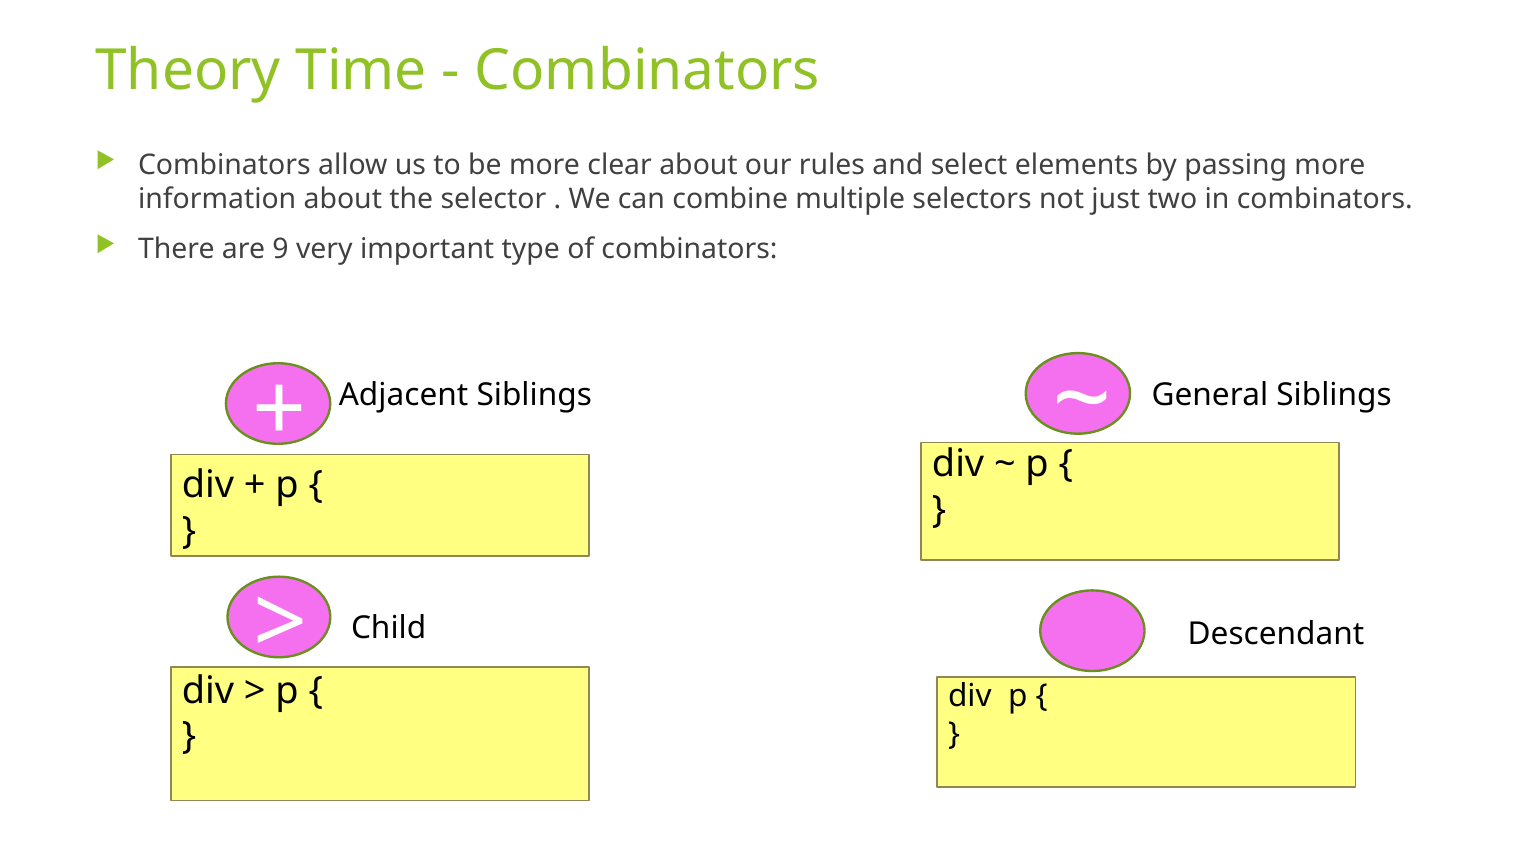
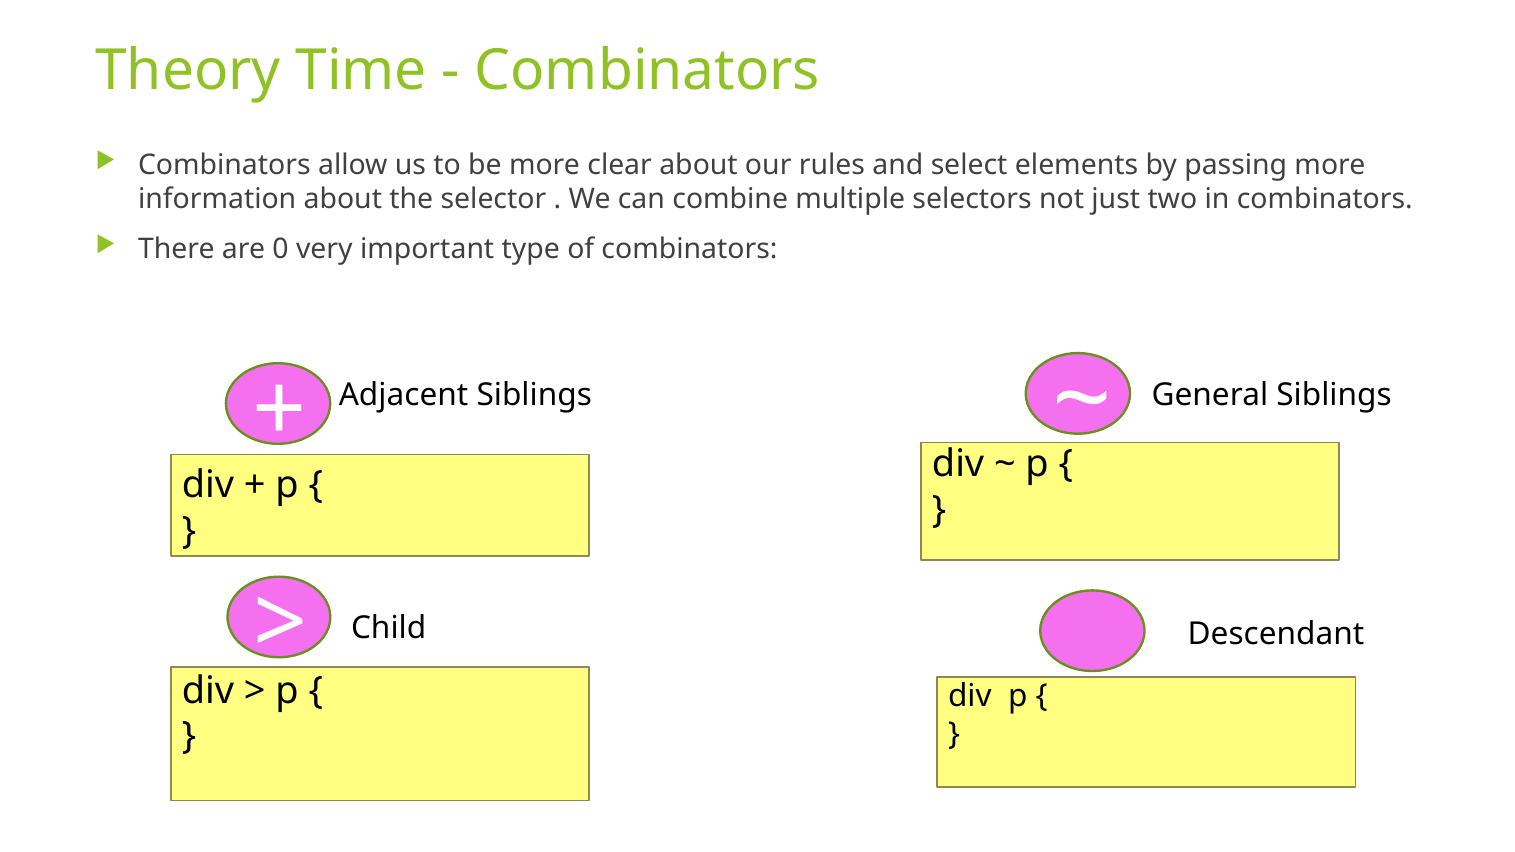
9: 9 -> 0 (280, 249)
